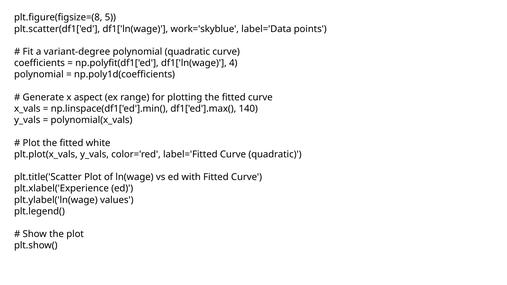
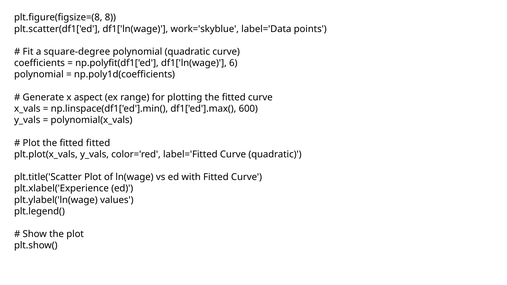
5: 5 -> 8 (110, 17)
variant-degree: variant-degree -> square-degree (77, 52)
4: 4 -> 6 (233, 63)
140: 140 -> 600 (248, 109)
fitted white: white -> fitted (98, 143)
